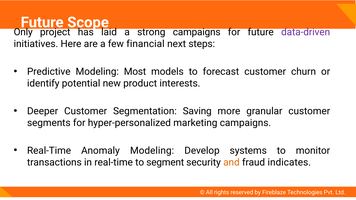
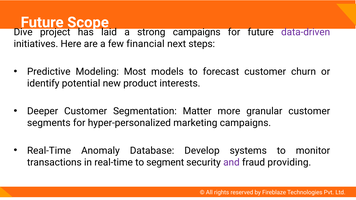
Only: Only -> Dive (23, 32)
Saving: Saving -> Matter (197, 111)
Anomaly Modeling: Modeling -> Database (152, 151)
and colour: orange -> purple (231, 163)
indicates: indicates -> providing (289, 163)
